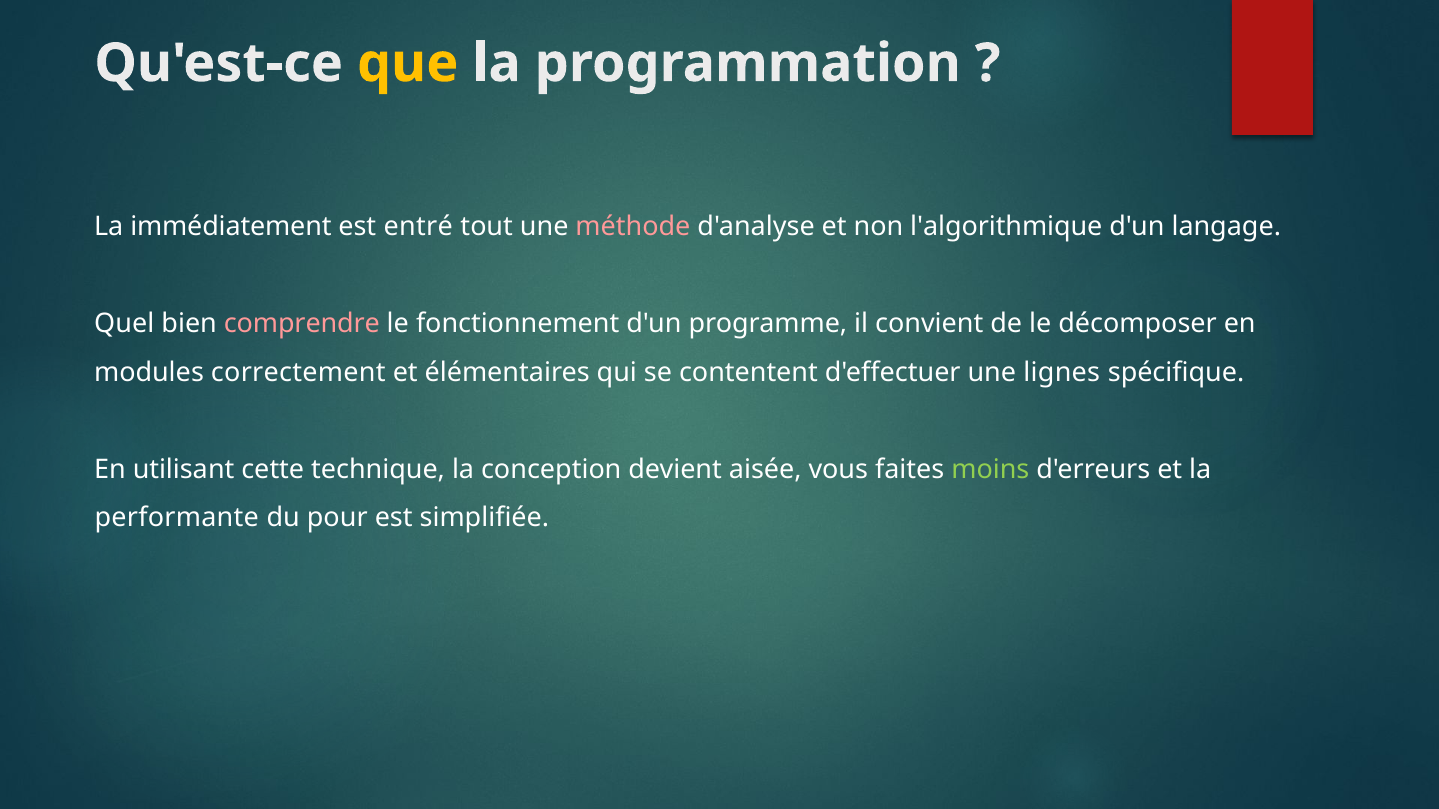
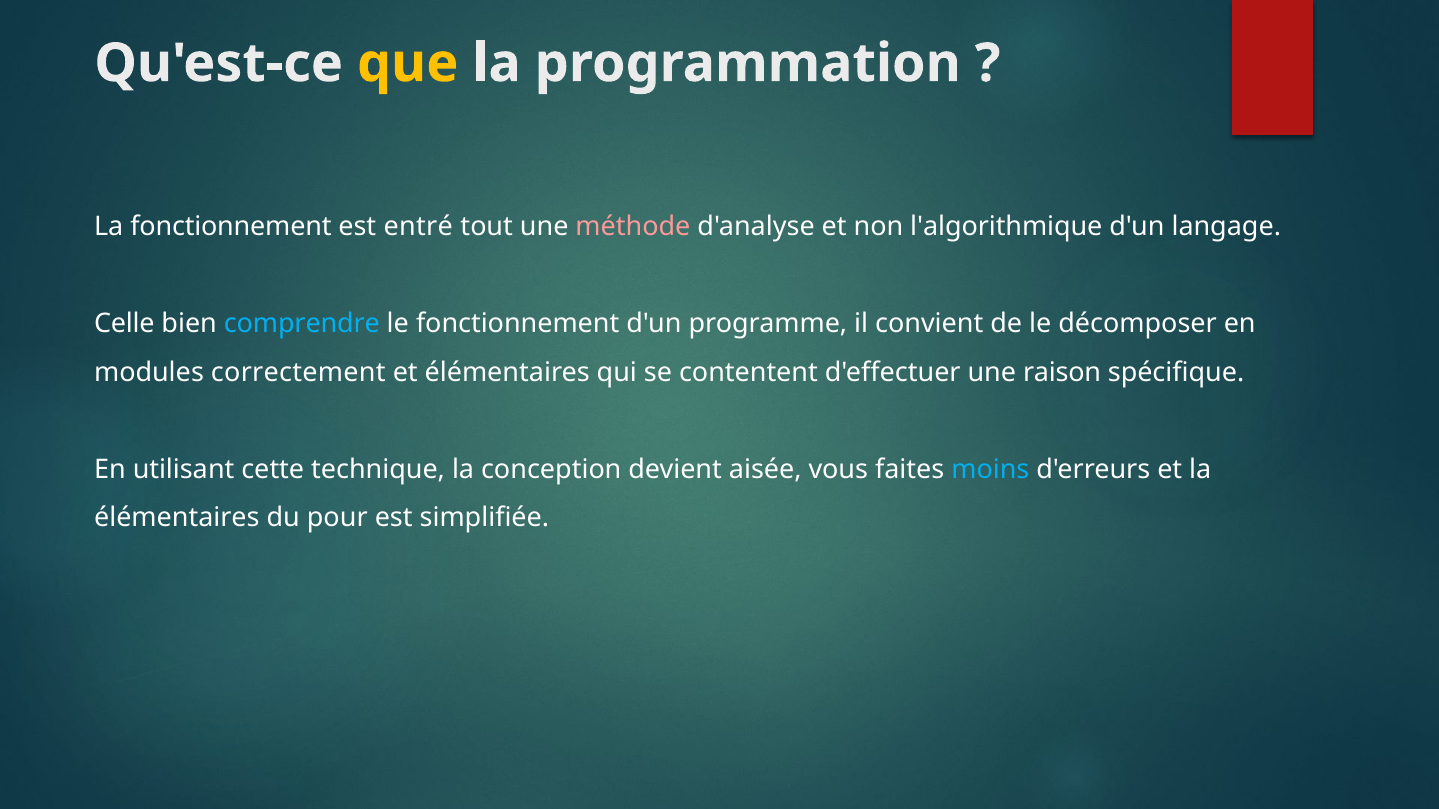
La immédiatement: immédiatement -> fonctionnement (231, 227)
Quel: Quel -> Celle (124, 324)
comprendre colour: pink -> light blue (302, 324)
lignes: lignes -> raison (1062, 372)
moins colour: light green -> light blue (990, 470)
performante: performante -> élémentaires (177, 518)
